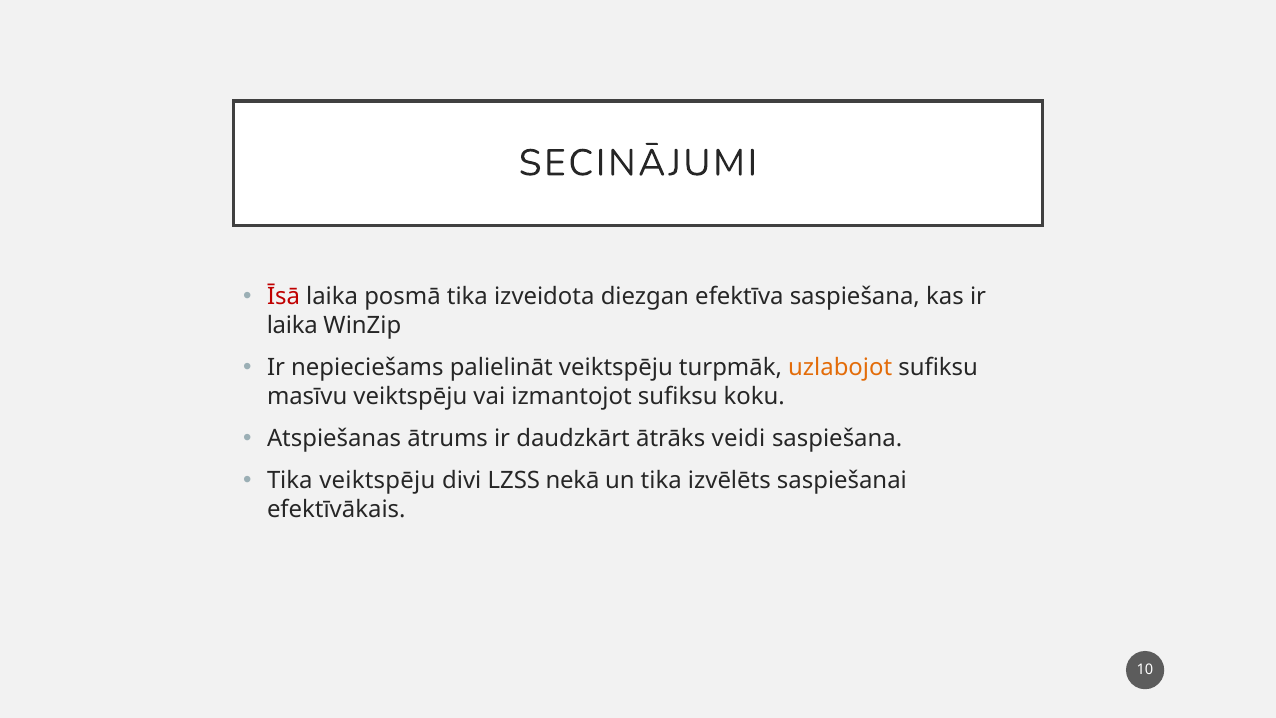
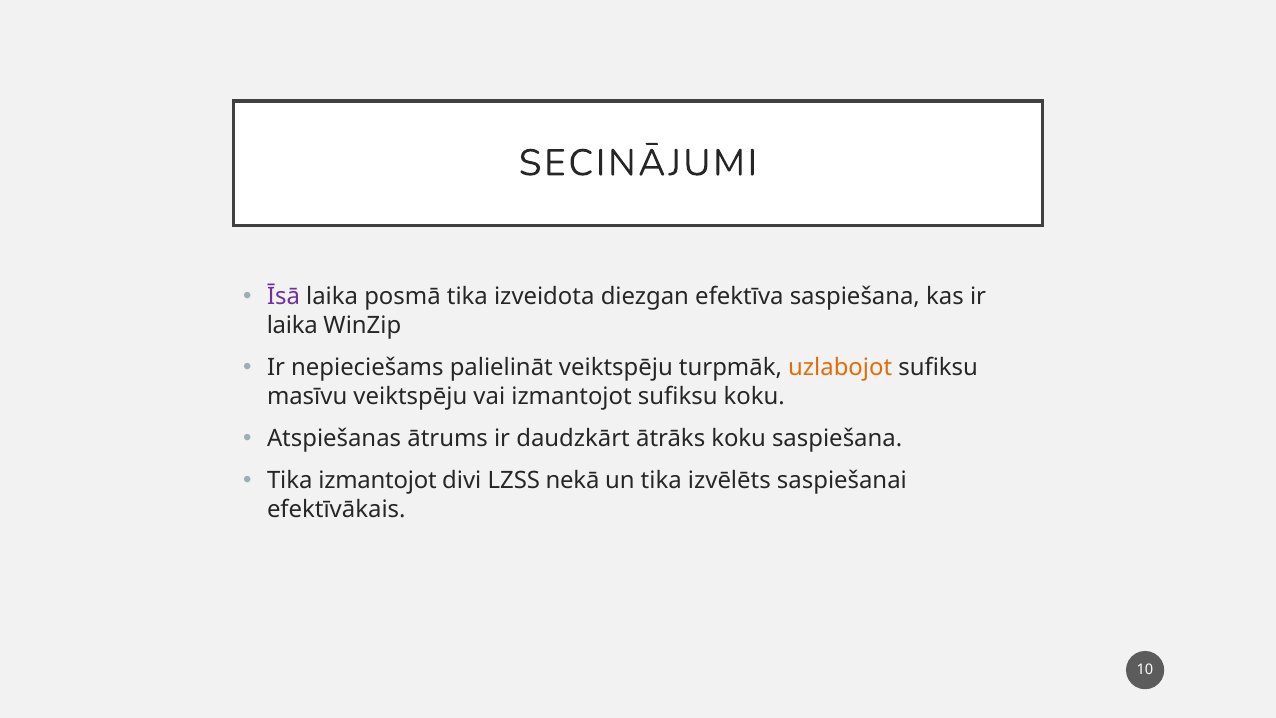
Īsā colour: red -> purple (283, 297)
ātrāks veidi: veidi -> koku (739, 438)
Tika veiktspēju: veiktspēju -> izmantojot (378, 480)
